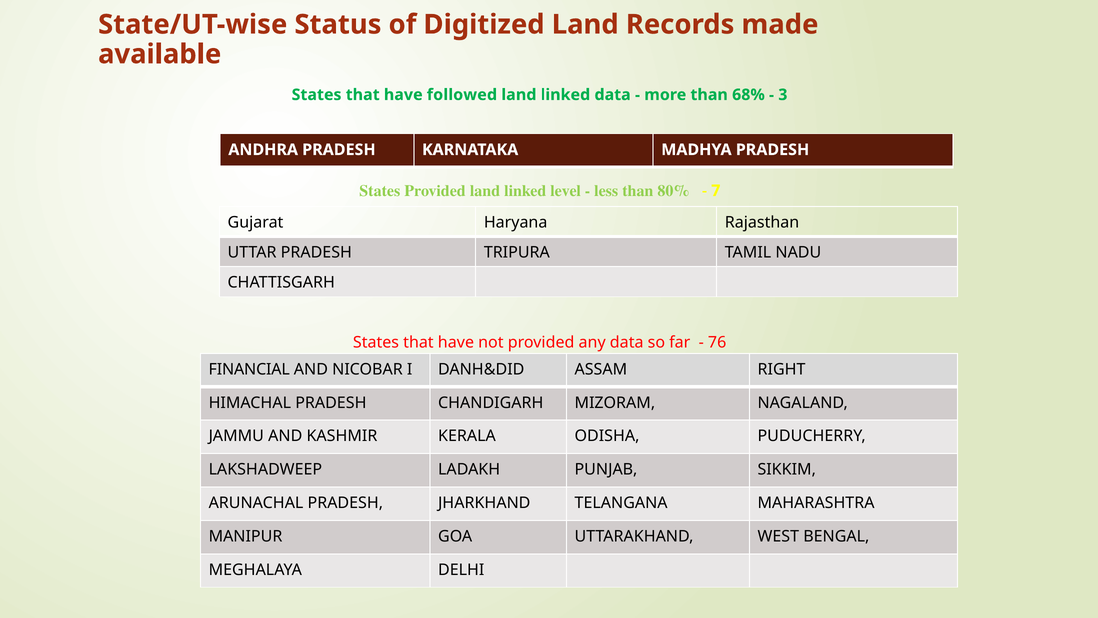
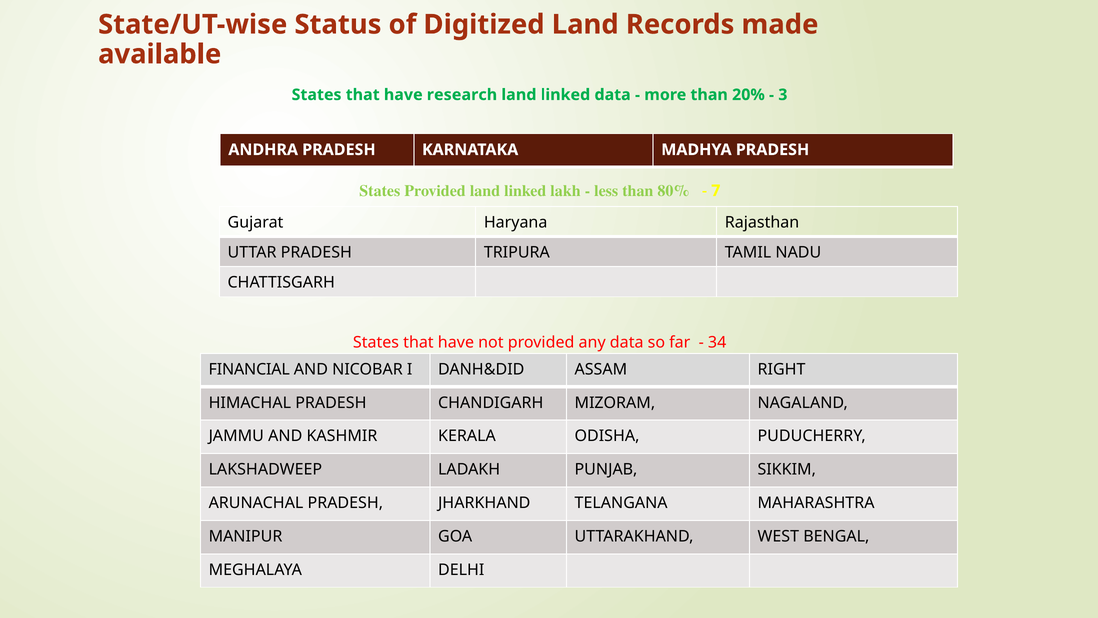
followed: followed -> research (462, 95)
68%: 68% -> 20% (748, 95)
level: level -> lakh (566, 191)
76: 76 -> 34 (717, 342)
